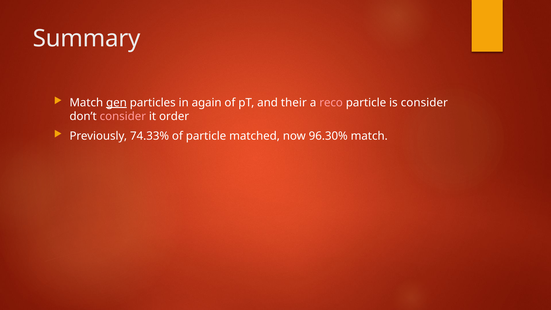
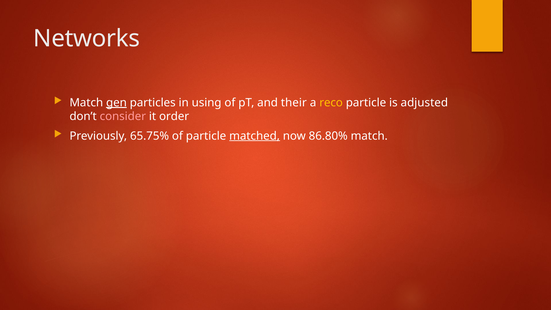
Summary: Summary -> Networks (87, 39)
again: again -> using (207, 103)
reco colour: pink -> yellow (331, 103)
is consider: consider -> adjusted (424, 103)
74.33%: 74.33% -> 65.75% (150, 136)
matched underline: none -> present (255, 136)
96.30%: 96.30% -> 86.80% (328, 136)
